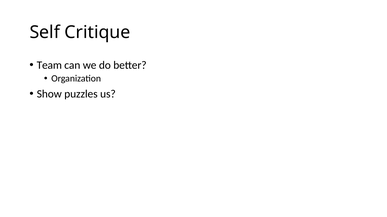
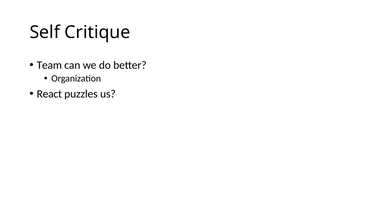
Show: Show -> React (49, 94)
